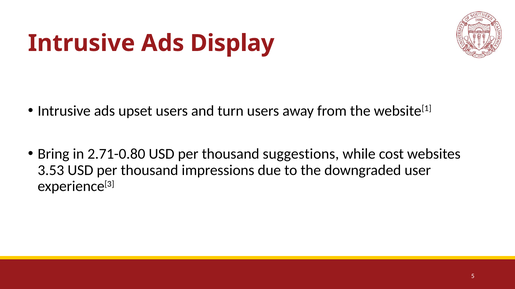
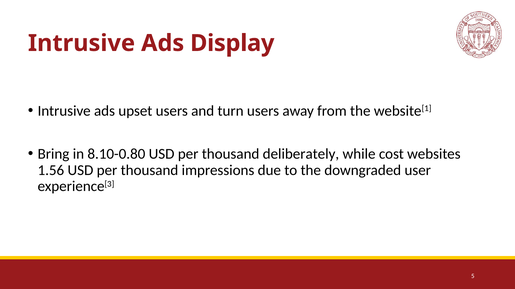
2.71-0.80: 2.71-0.80 -> 8.10-0.80 (116, 154)
suggestions: suggestions -> deliberately (301, 154)
3.53: 3.53 -> 1.56 (51, 171)
